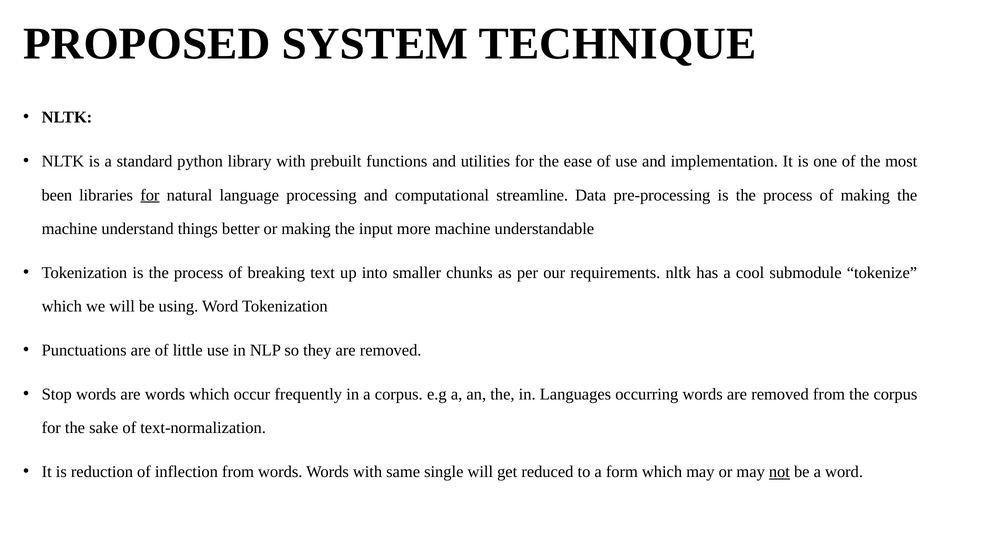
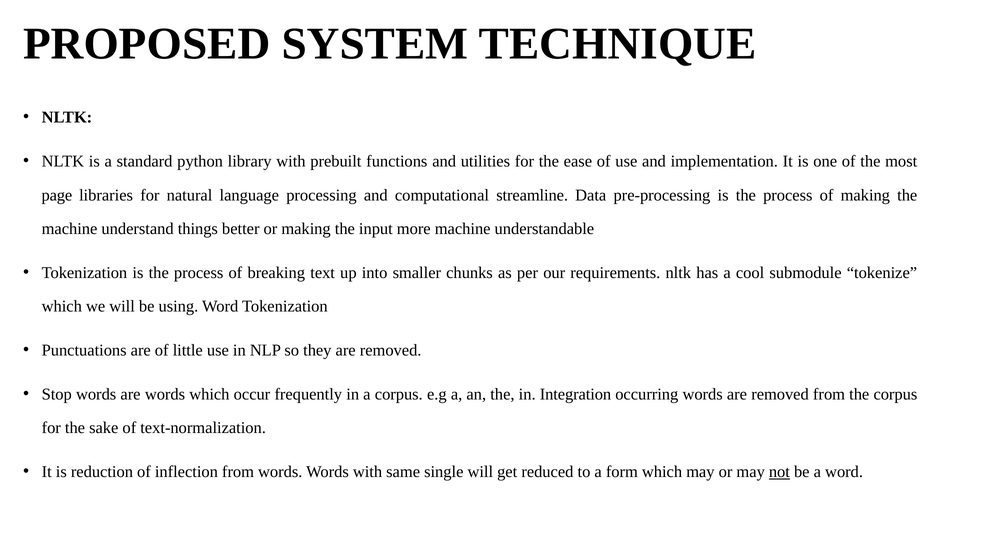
been: been -> page (57, 195)
for underline: present -> none (150, 195)
Languages: Languages -> Integration (576, 394)
